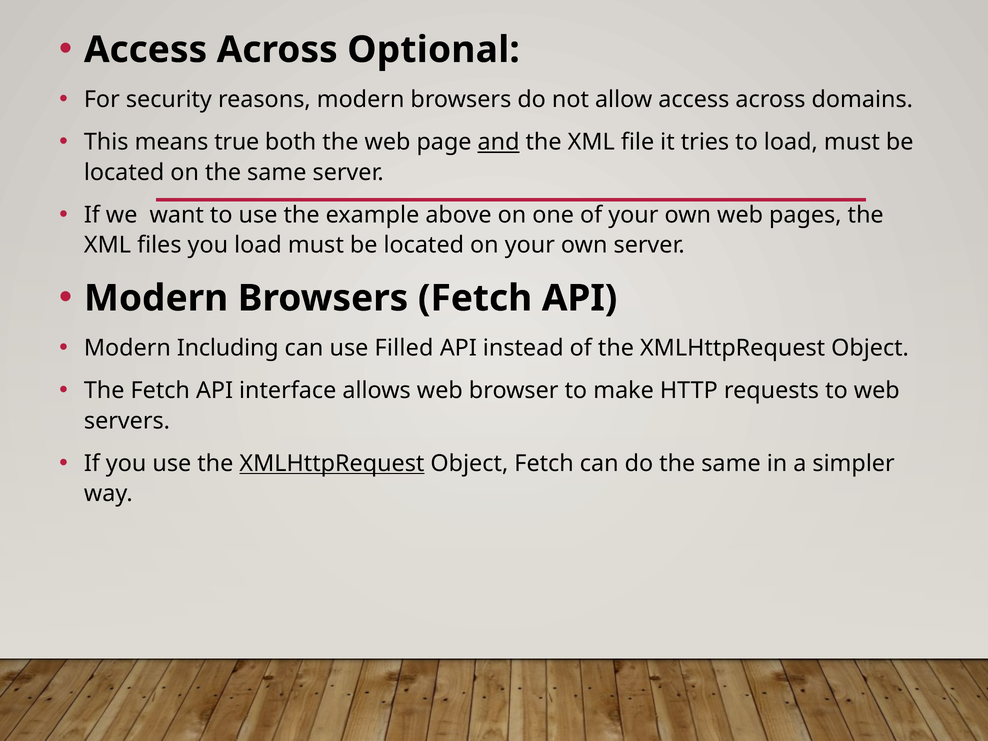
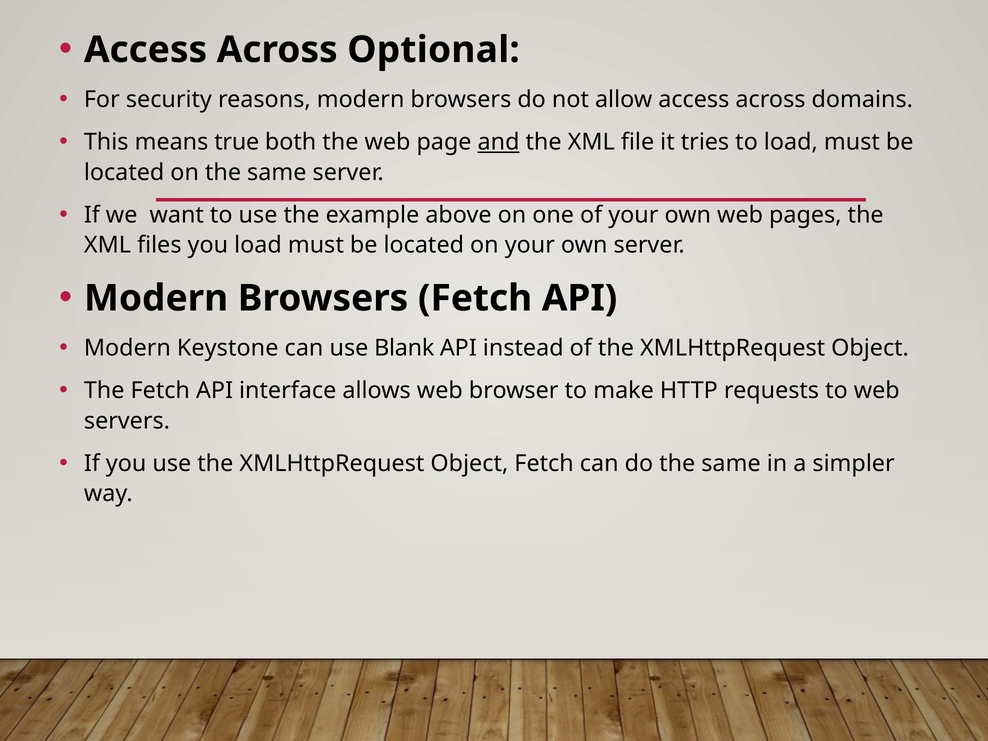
Including: Including -> Keystone (228, 348)
Filled: Filled -> Blank (404, 348)
XMLHttpRequest underline: present -> none (332, 463)
